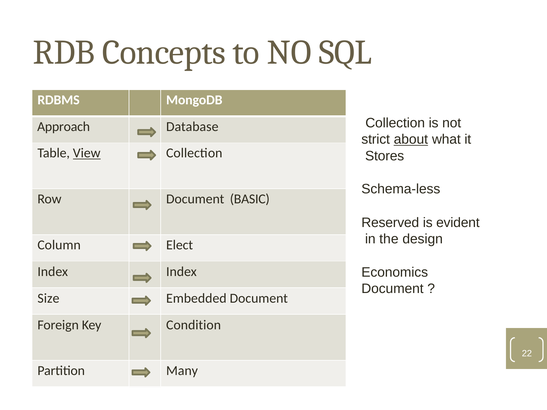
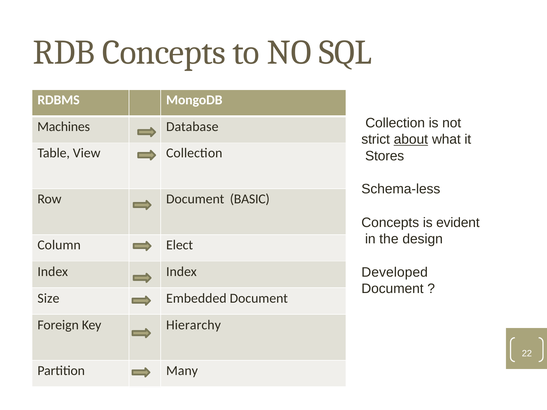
Approach: Approach -> Machines (64, 127)
View underline: present -> none (87, 153)
Reserved: Reserved -> Concepts (390, 223)
Economics: Economics -> Developed (395, 272)
Condition: Condition -> Hierarchy (194, 325)
